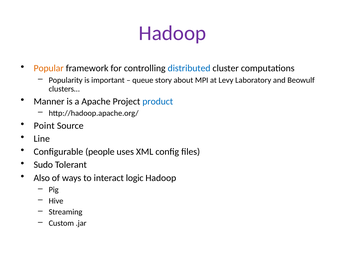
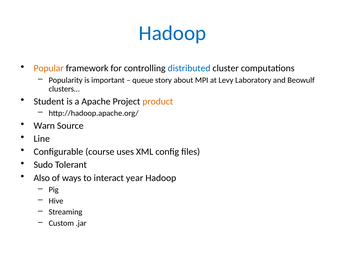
Hadoop colour: purple -> blue (172, 33)
Manner: Manner -> Student (49, 102)
product colour: blue -> orange (158, 102)
Point: Point -> Warn (44, 126)
people: people -> course (100, 152)
logic: logic -> year (135, 178)
